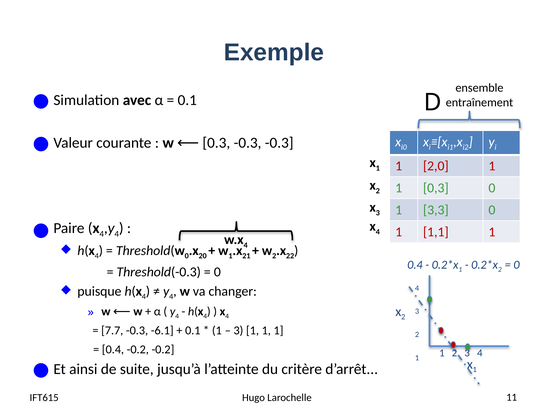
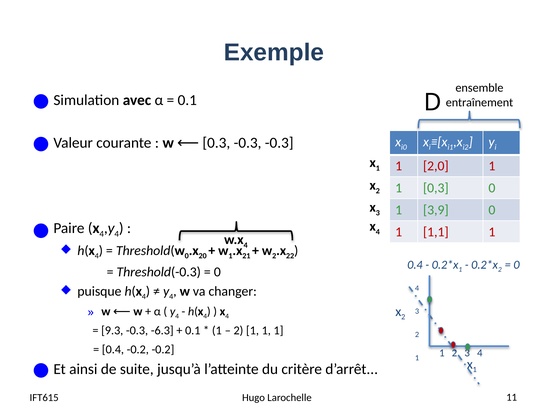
3,3: 3,3 -> 3,9 (436, 210)
7.7: 7.7 -> 9.3 (112, 330)
-6.1: -6.1 -> -6.3 (162, 330)
3: 3 -> 2 (238, 330)
